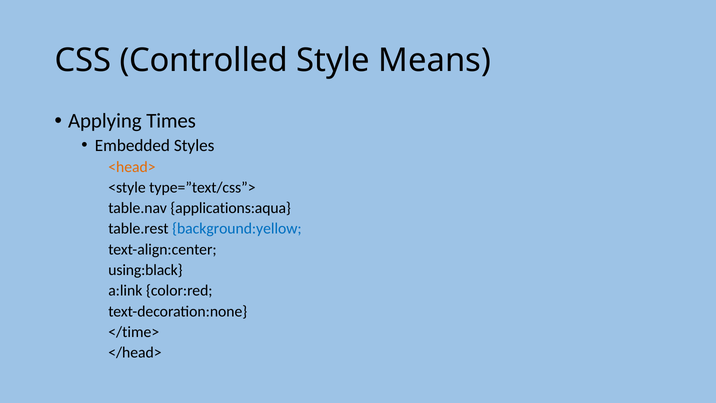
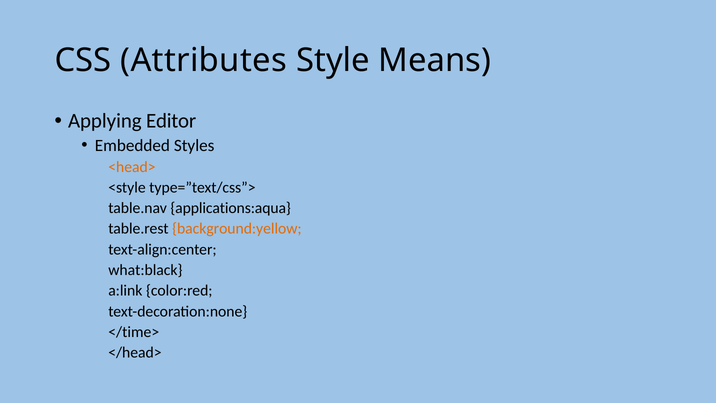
Controlled: Controlled -> Attributes (204, 60)
Times: Times -> Editor (171, 121)
background:yellow colour: blue -> orange (237, 229)
using:black: using:black -> what:black (145, 270)
